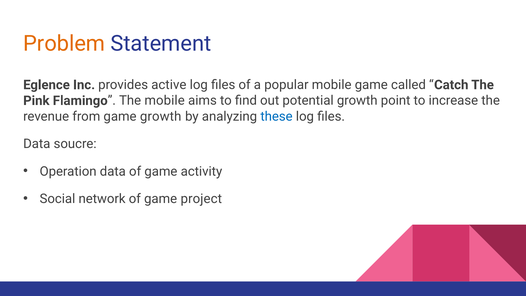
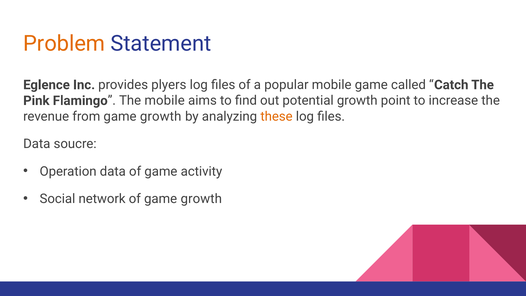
active: active -> plyers (169, 85)
these colour: blue -> orange (277, 116)
of game project: project -> growth (201, 199)
